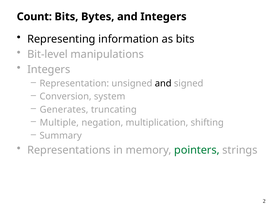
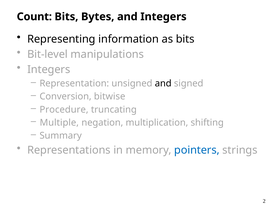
system: system -> bitwise (110, 97)
Generates: Generates -> Procedure (64, 110)
pointers colour: green -> blue (197, 150)
